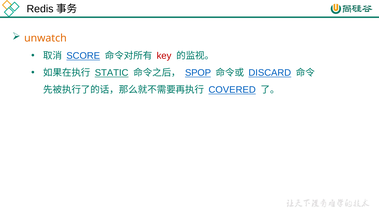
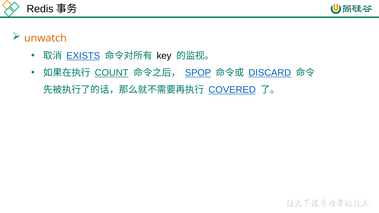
SCORE: SCORE -> EXISTS (83, 56)
key colour: red -> black (164, 56)
STATIC: STATIC -> COUNT (112, 73)
